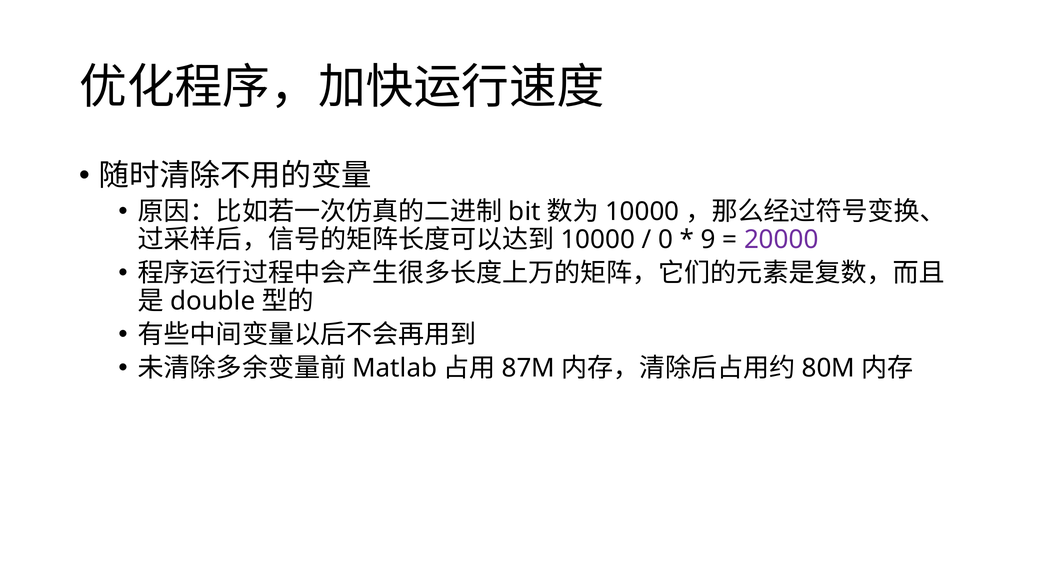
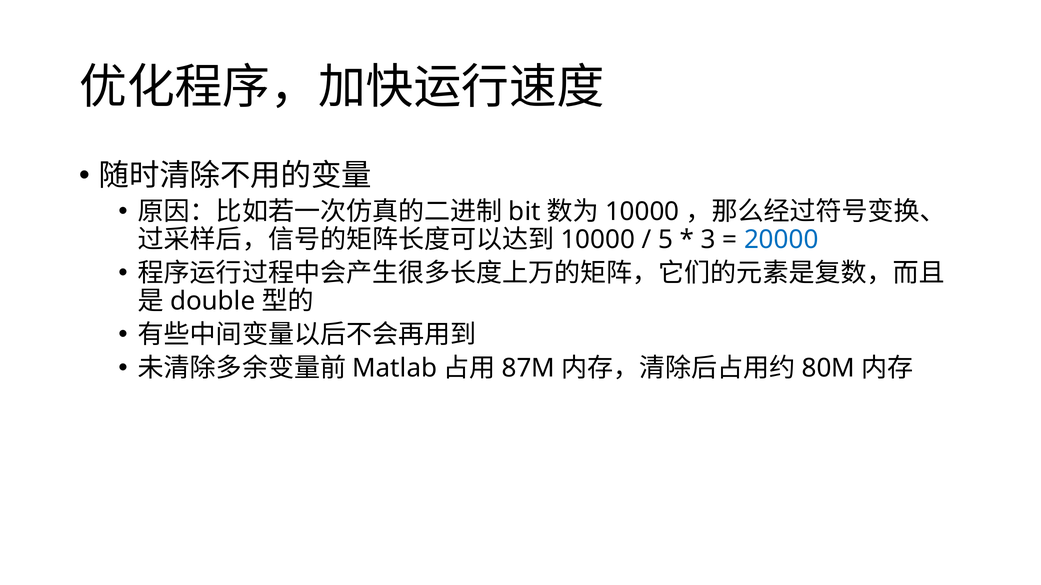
0: 0 -> 5 (666, 240)
9: 9 -> 3 (708, 240)
20000 colour: purple -> blue (781, 240)
